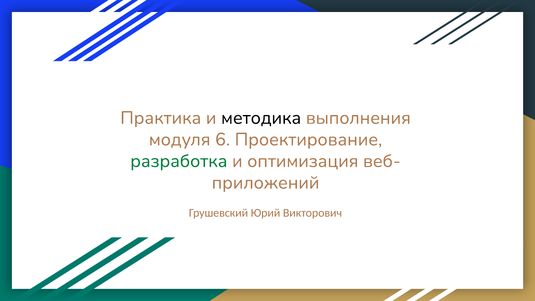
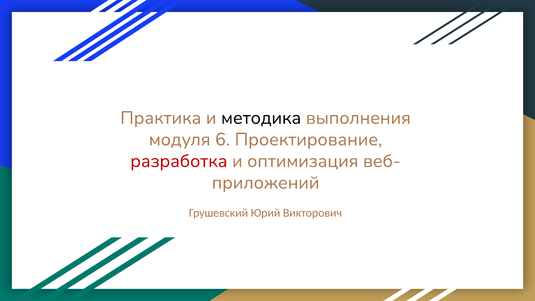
разработка colour: green -> red (179, 161)
